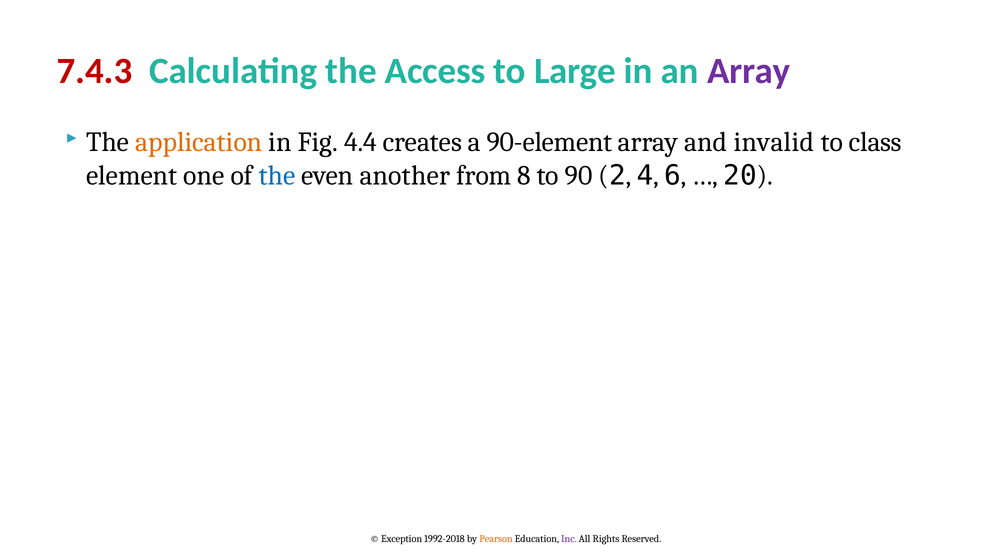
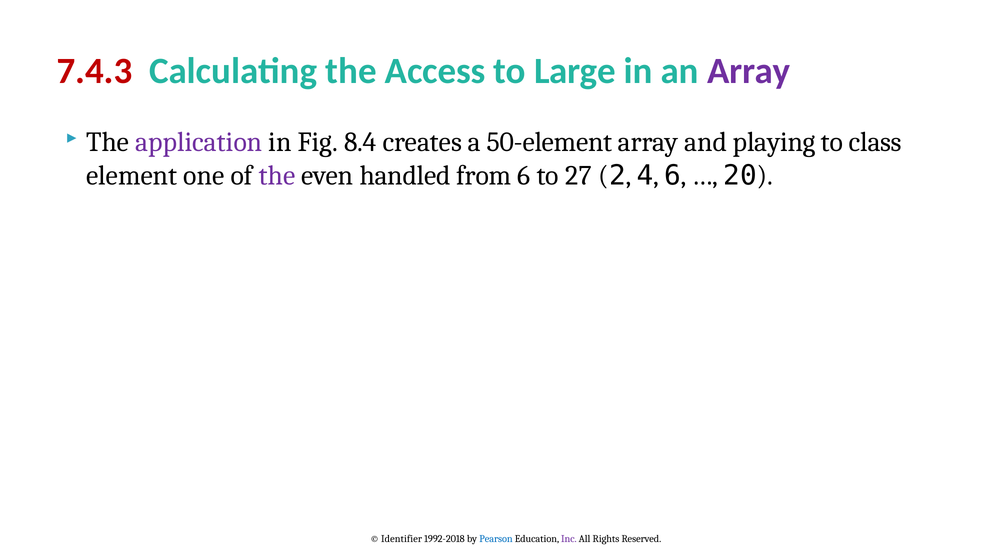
application colour: orange -> purple (199, 142)
4.4: 4.4 -> 8.4 (360, 142)
90-element: 90-element -> 50-element (550, 142)
invalid: invalid -> playing (774, 142)
the colour: blue -> purple (277, 175)
another: another -> handled (405, 175)
from 8: 8 -> 6 (524, 175)
90: 90 -> 27 (578, 175)
Exception: Exception -> Identifier (402, 539)
Pearson colour: orange -> blue (496, 539)
